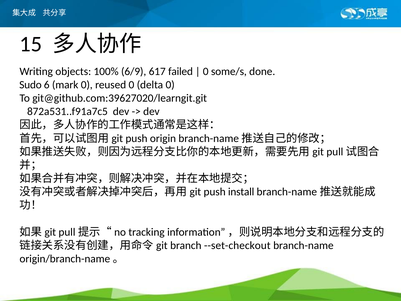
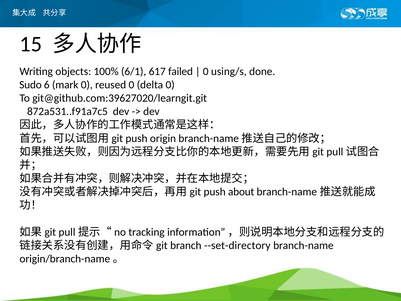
6/9: 6/9 -> 6/1 (134, 71)
some/s: some/s -> using/s (229, 71)
install: install -> about (241, 192)
--set-checkout: --set-checkout -> --set-directory (237, 245)
